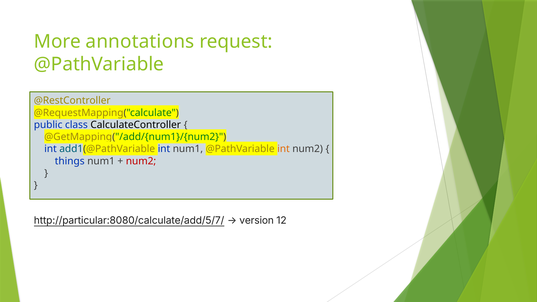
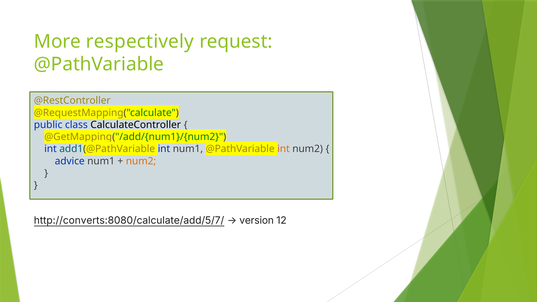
annotations: annotations -> respectively (140, 42)
things: things -> advice (70, 161)
num2 colour: red -> orange (141, 161)
http://particular:8080/calculate/add/5/7/: http://particular:8080/calculate/add/5/7/ -> http://converts:8080/calculate/add/5/7/ (129, 221)
